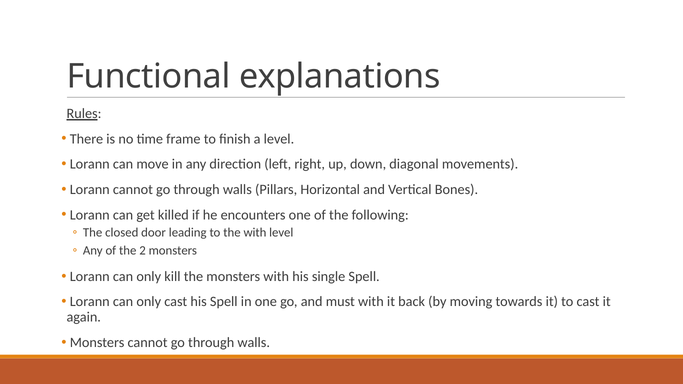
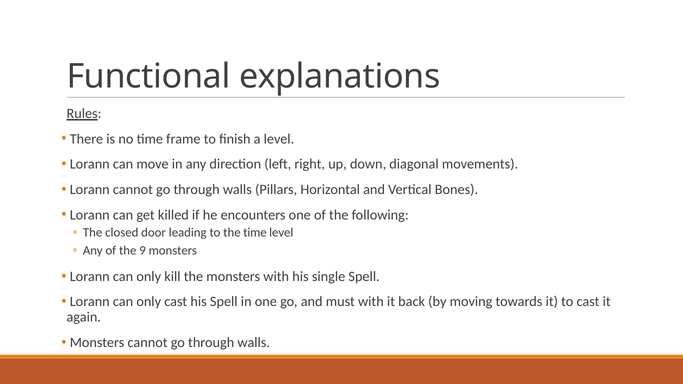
the with: with -> time (255, 232)
2: 2 -> 9 (143, 251)
